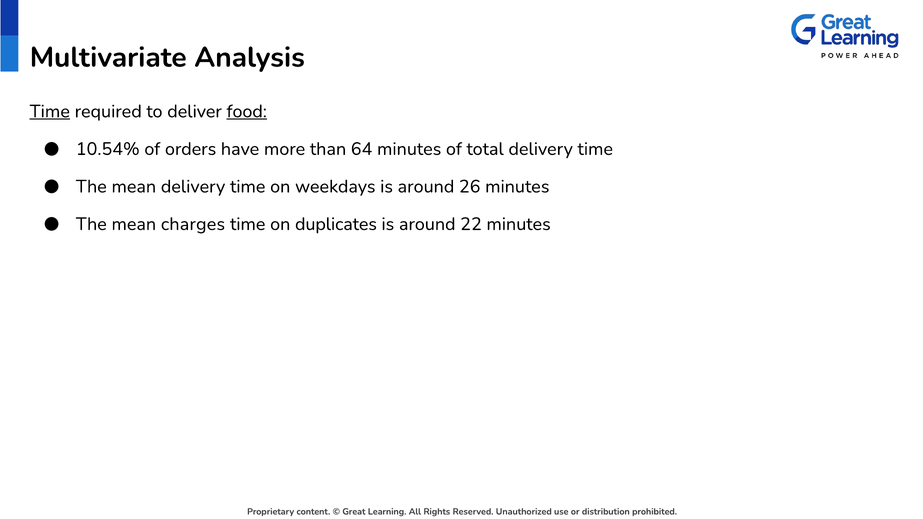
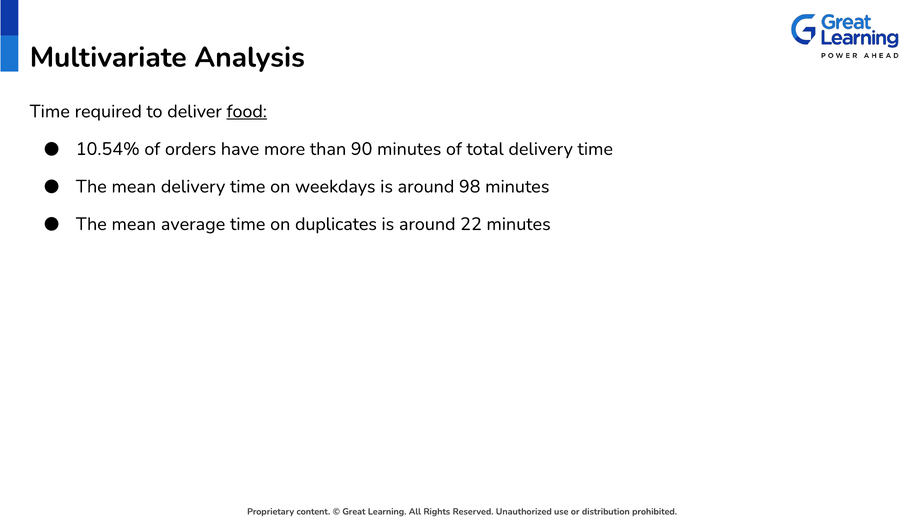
Time underline: present -> none (50, 111)
64: 64 -> 90 (362, 149)
26: 26 -> 98 (470, 187)
charges: charges -> average (193, 224)
